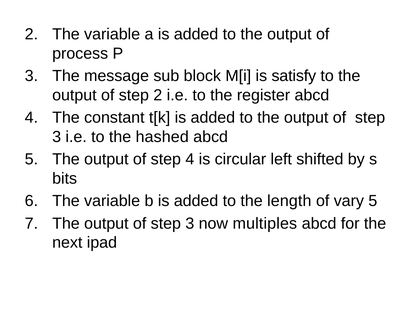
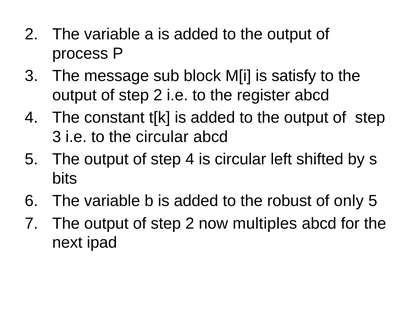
the hashed: hashed -> circular (162, 137)
length: length -> robust (289, 201)
vary: vary -> only (349, 201)
3: 3 -> 2 (190, 223)
